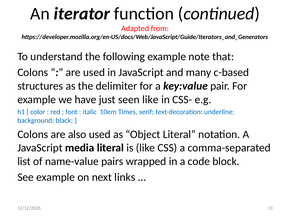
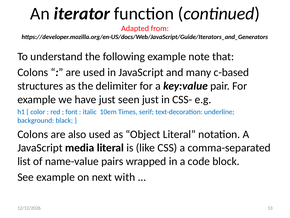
seen like: like -> just (150, 99)
links: links -> with (125, 177)
